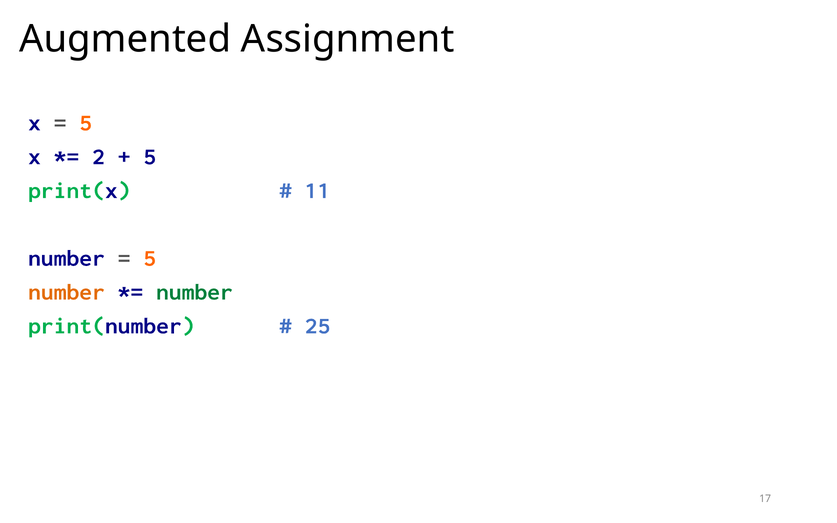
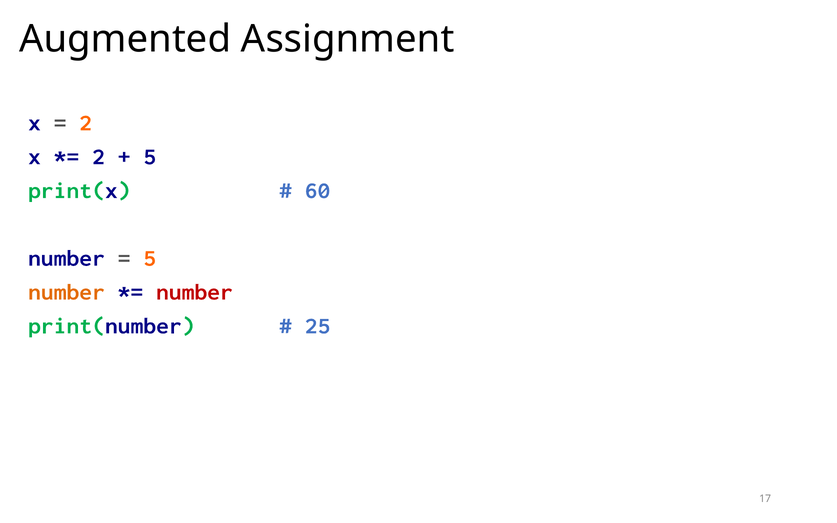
5: 5 -> 2 (86, 123)
11: 11 -> 60 (318, 190)
number colour: green -> red (194, 292)
